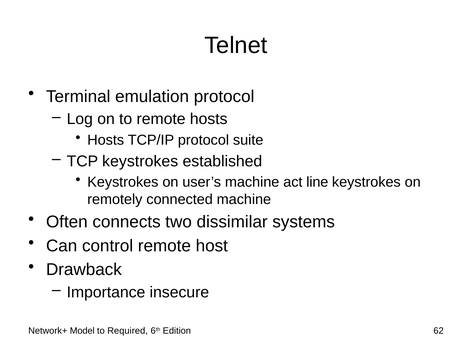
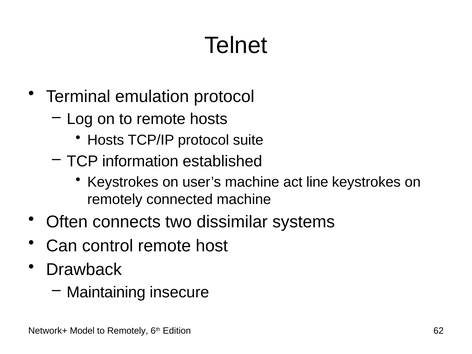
TCP keystrokes: keystrokes -> information (140, 161)
Importance: Importance -> Maintaining (106, 292)
to Required: Required -> Remotely (128, 331)
